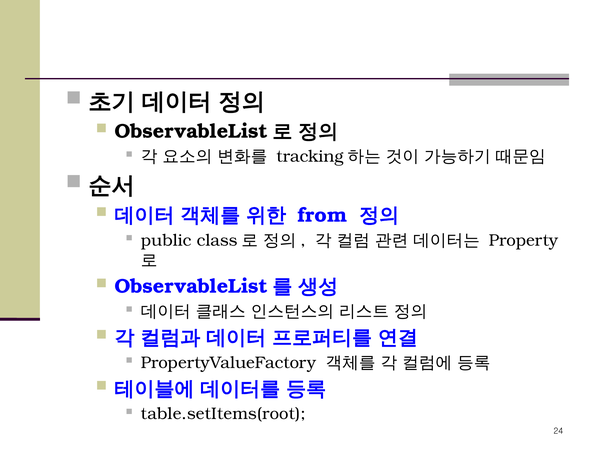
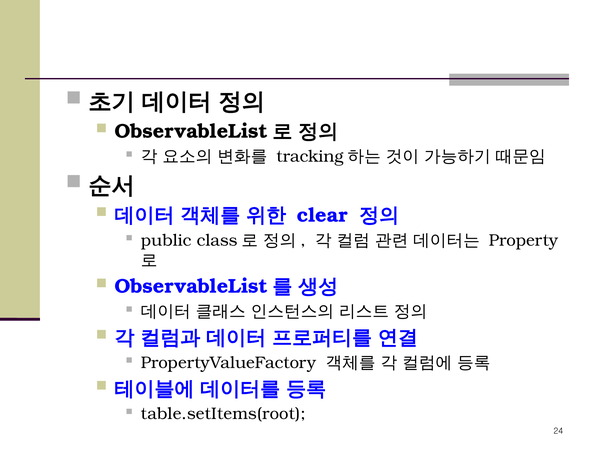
from: from -> clear (322, 215)
